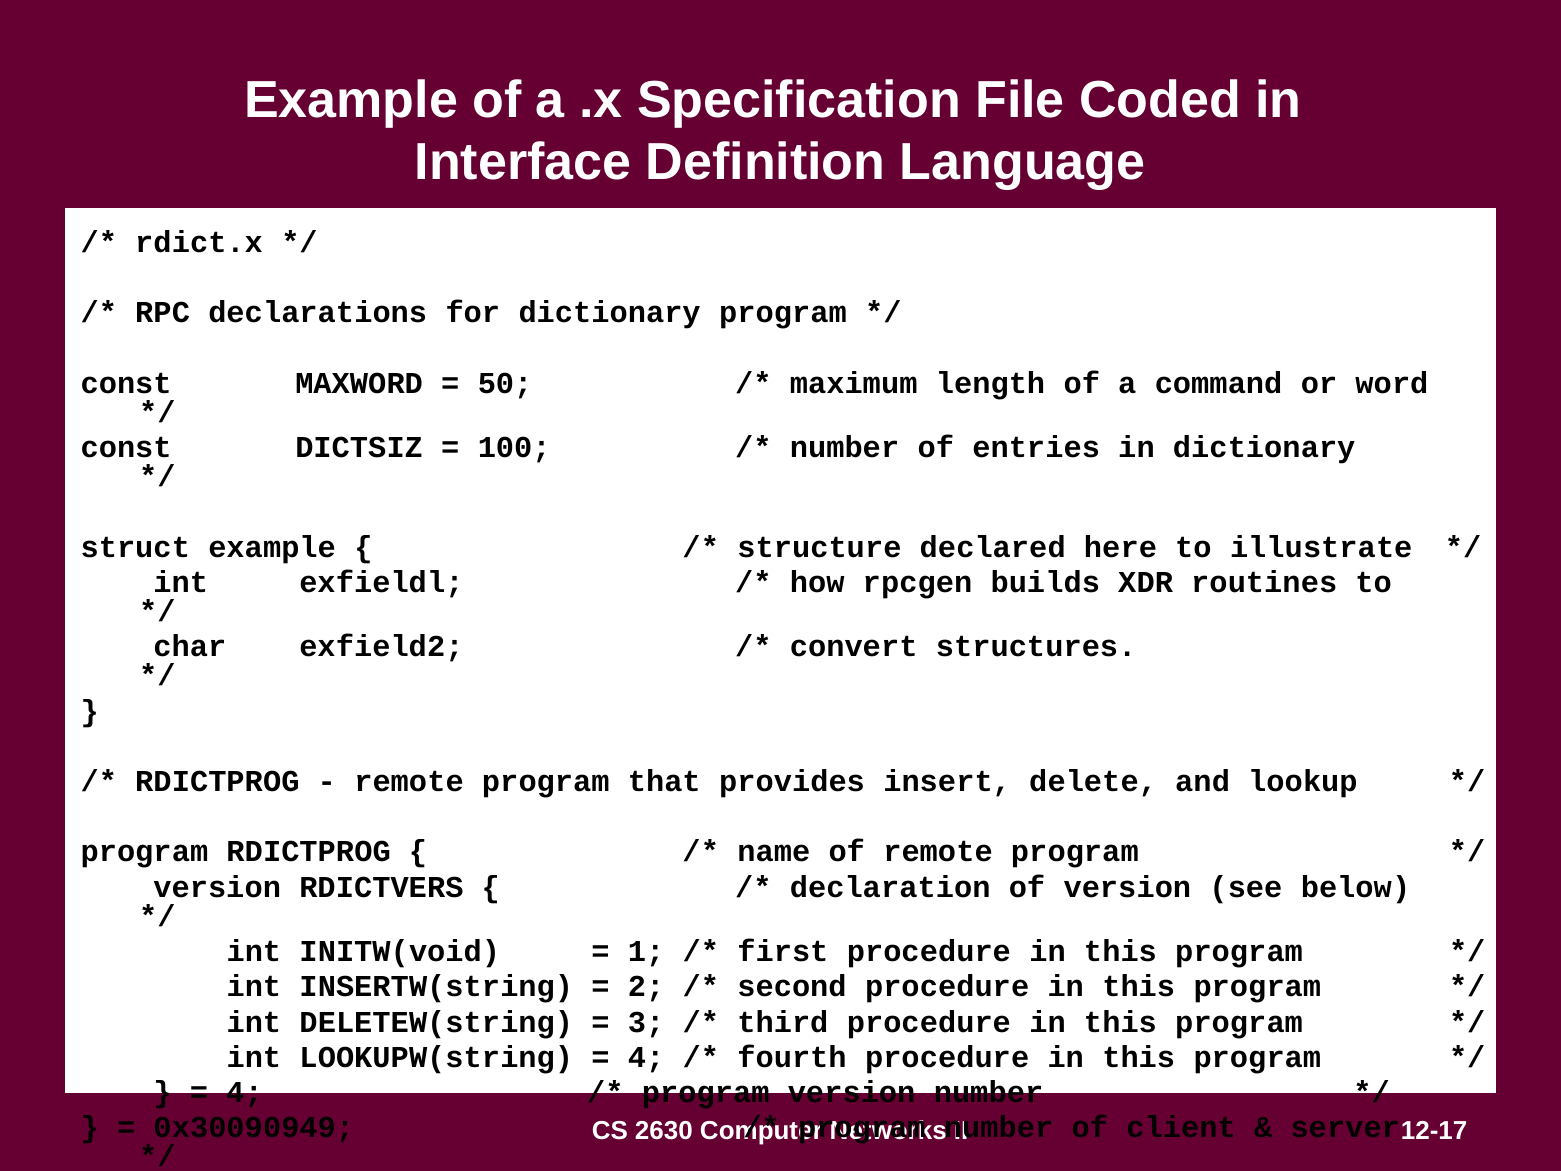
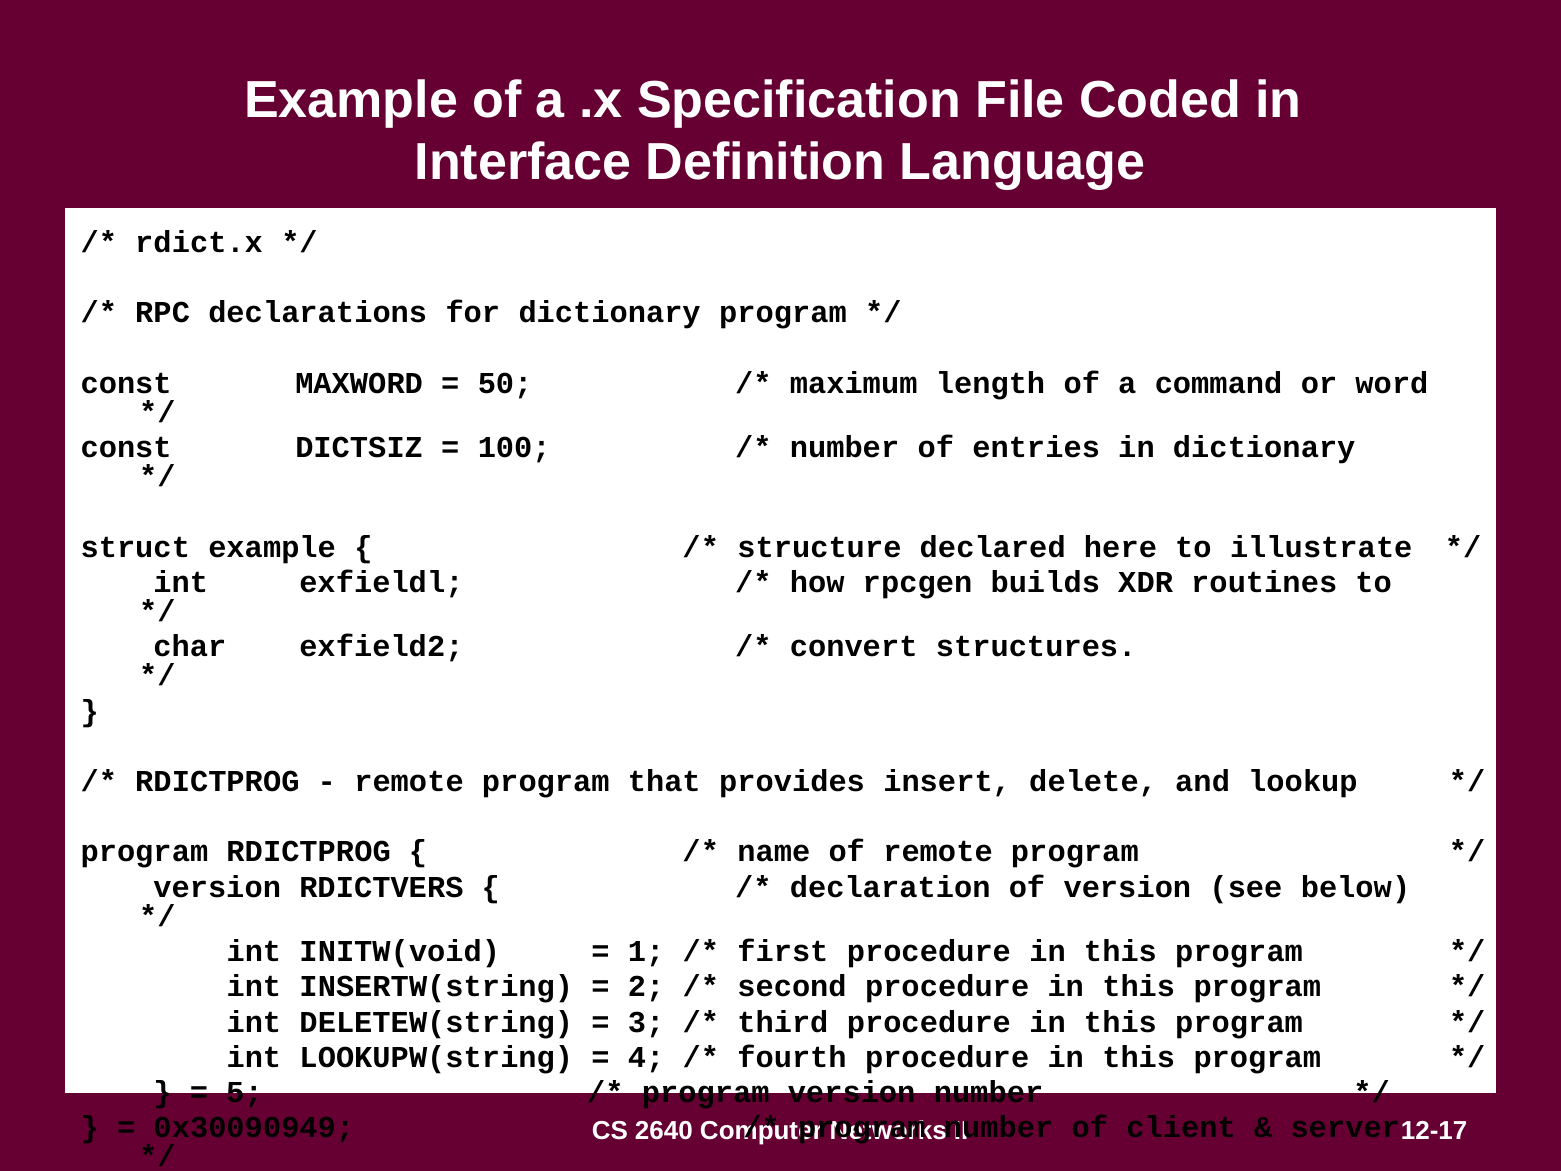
4: 4 -> 5 (245, 1092)
2630: 2630 -> 2640 (664, 1131)
